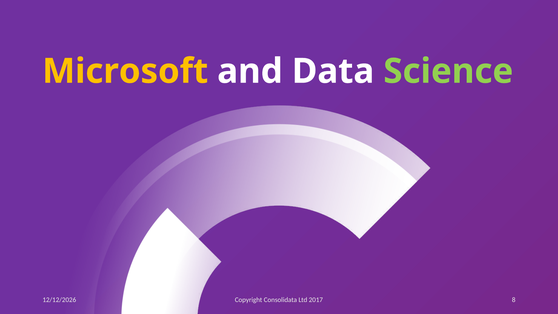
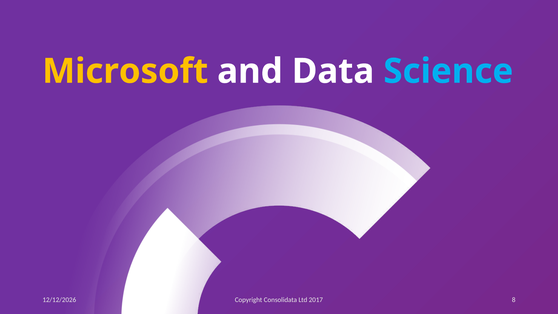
Science colour: light green -> light blue (448, 71)
